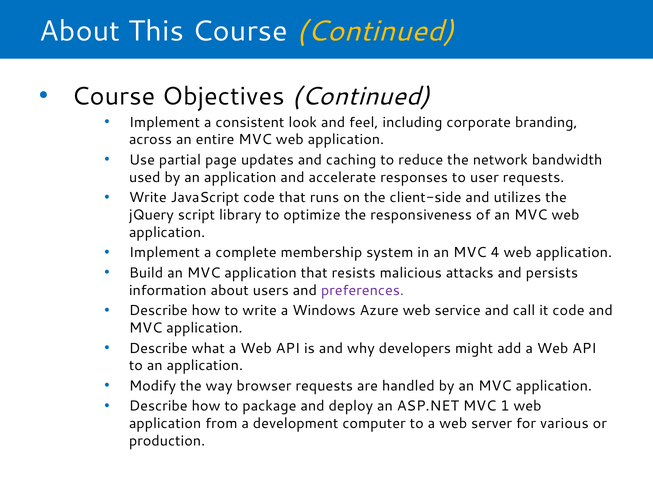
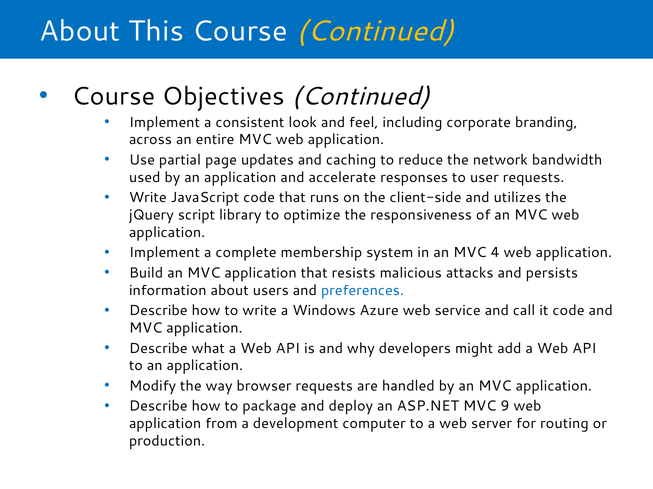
preferences colour: purple -> blue (362, 291)
1: 1 -> 9 (505, 407)
various: various -> routing (564, 424)
